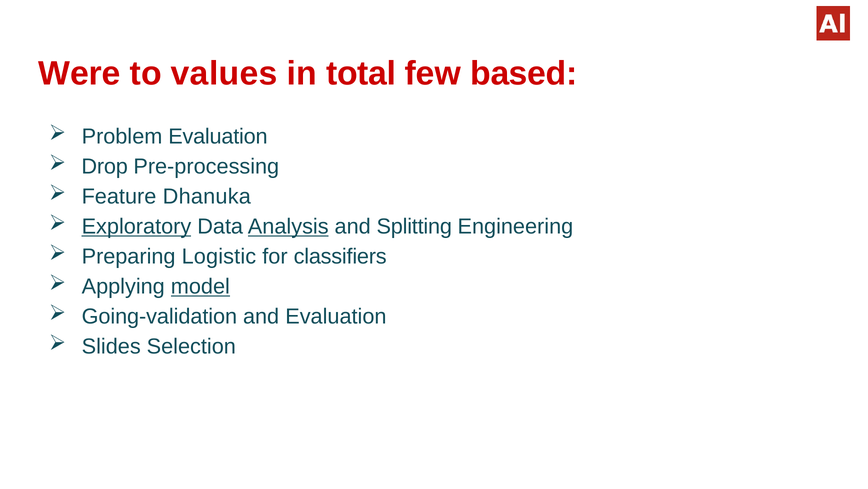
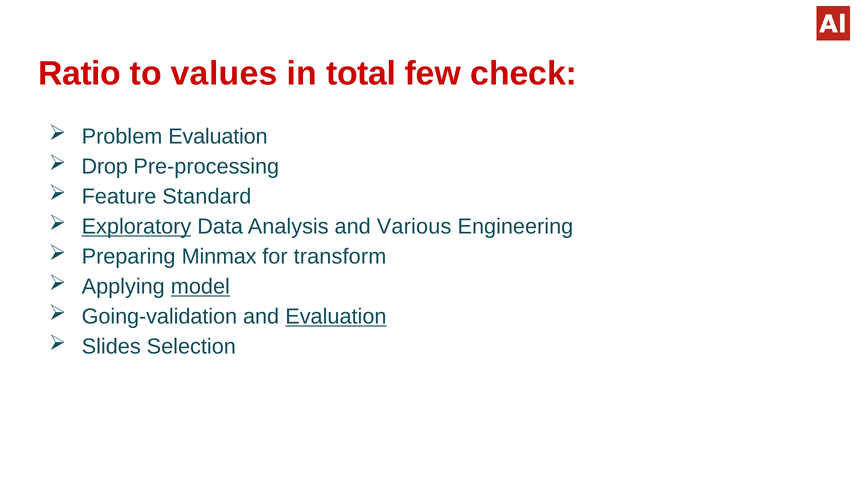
Were: Were -> Ratio (80, 74)
based: based -> check (524, 74)
Dhanuka: Dhanuka -> Standard (207, 196)
Analysis underline: present -> none (288, 226)
Splitting: Splitting -> Various (414, 226)
Logistic: Logistic -> Minmax (219, 256)
classifiers: classifiers -> transform (340, 256)
Evaluation underline: none -> present (336, 316)
